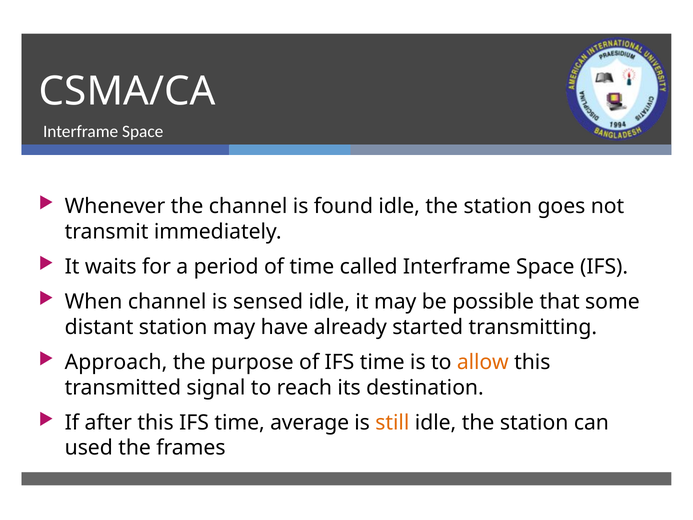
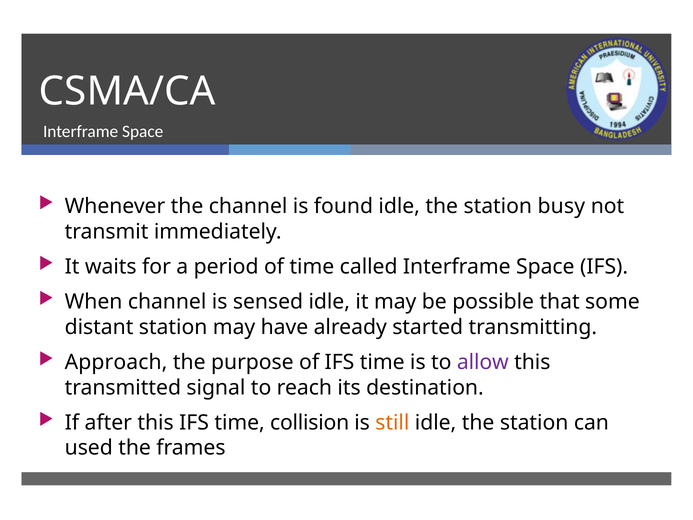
goes: goes -> busy (561, 206)
allow colour: orange -> purple (483, 362)
average: average -> collision (310, 422)
